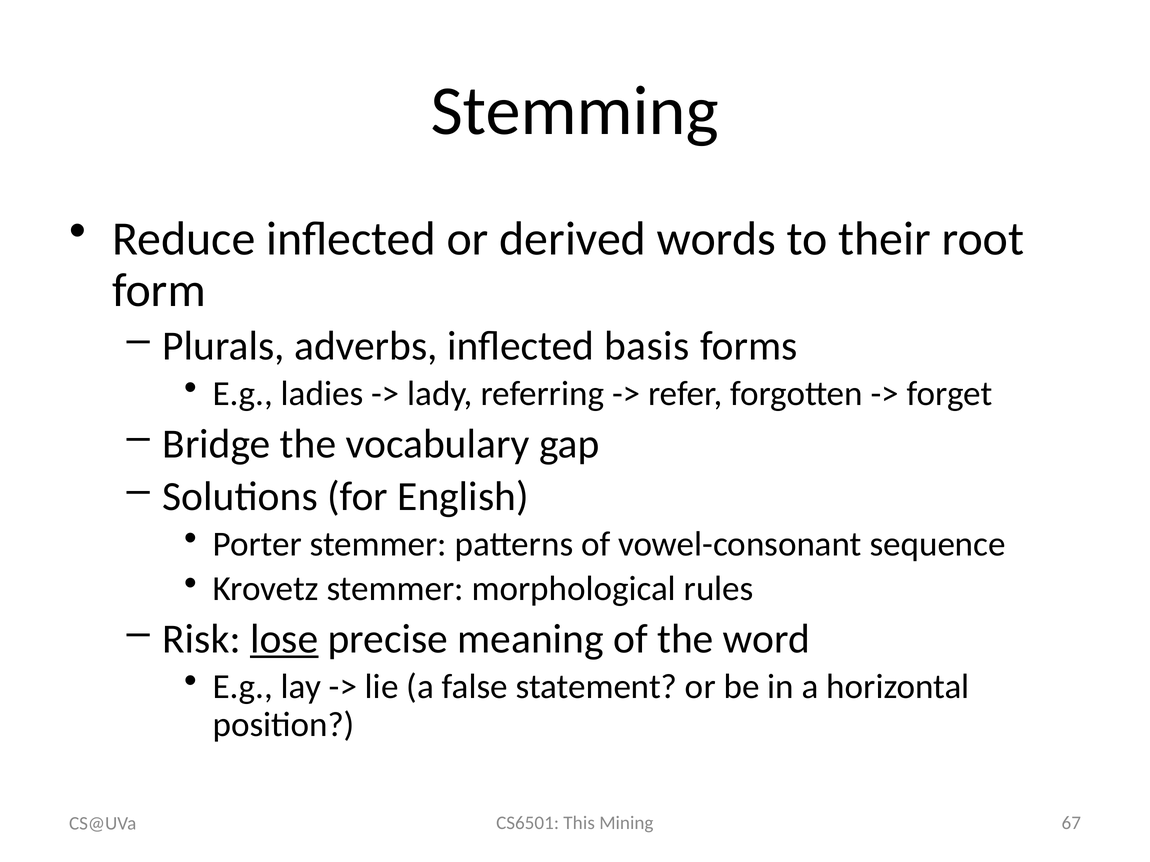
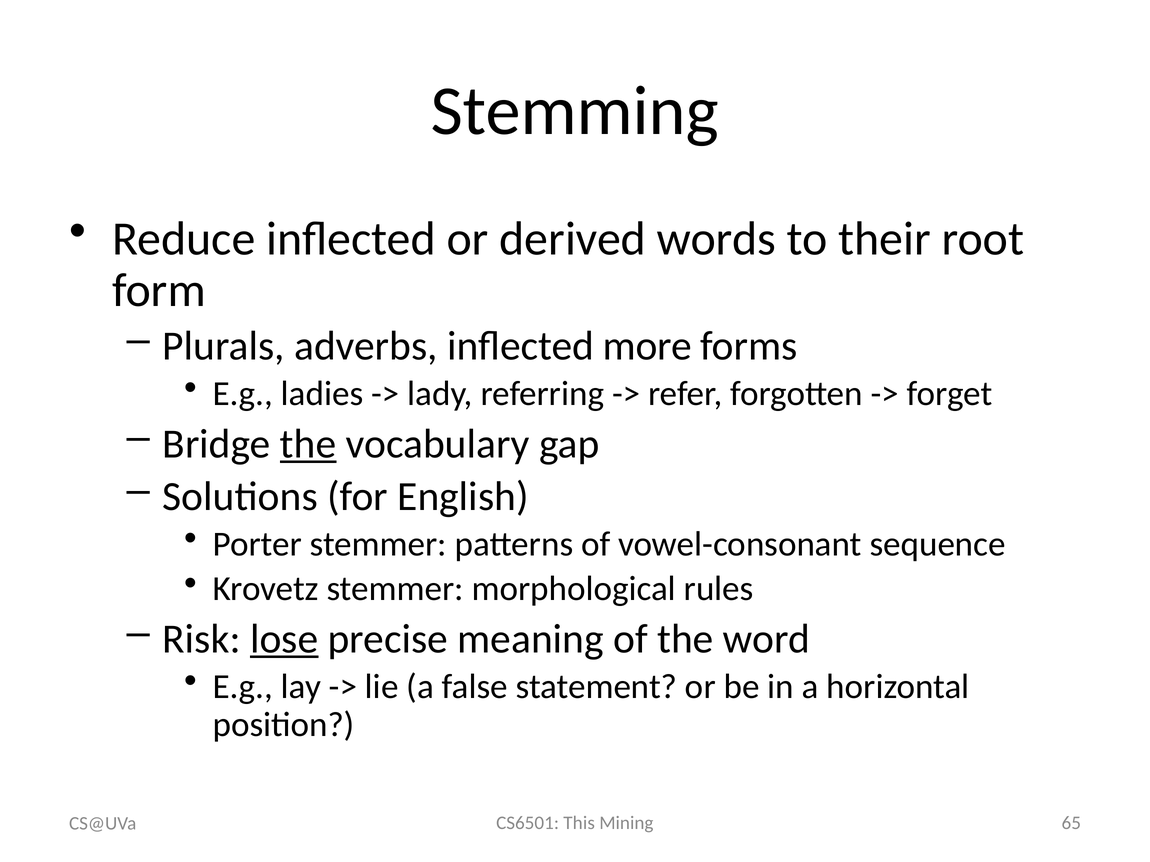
basis: basis -> more (647, 346)
the underline: none -> present (308, 444)
67: 67 -> 65 (1071, 823)
